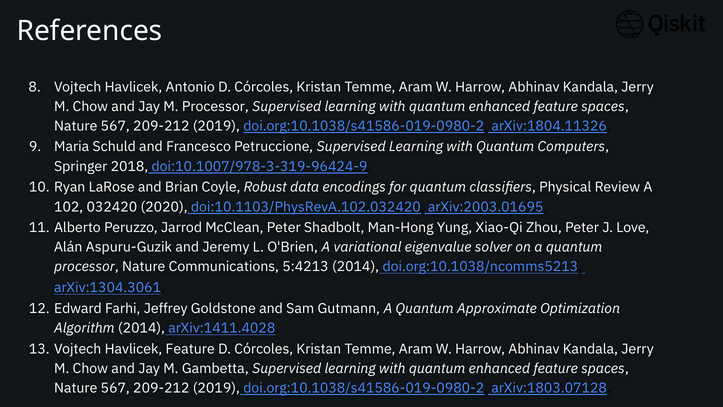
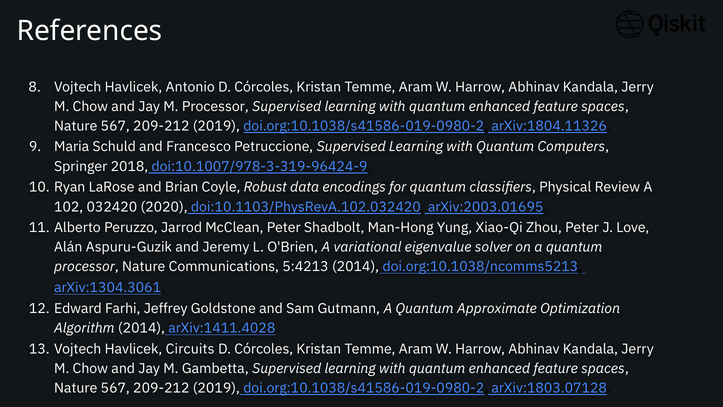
Havlicek Feature: Feature -> Circuits (190, 349)
